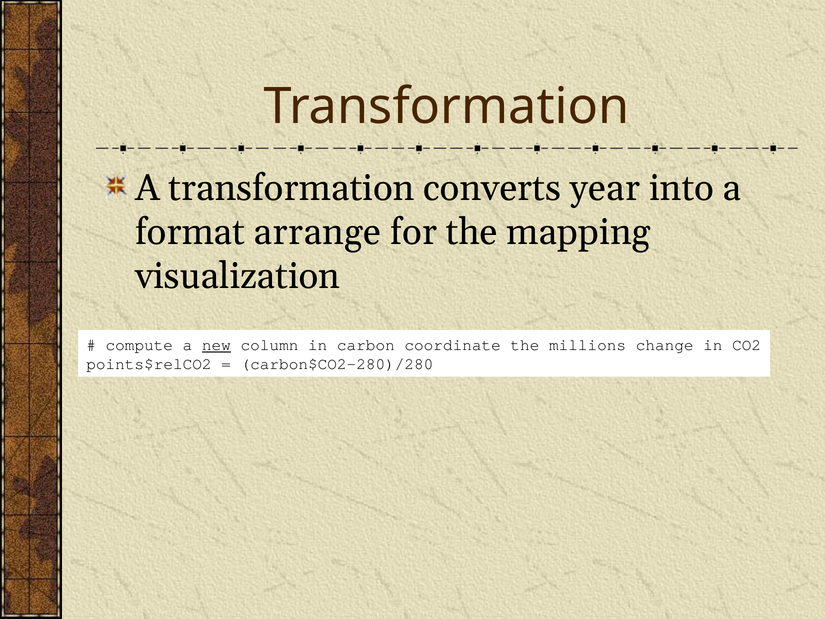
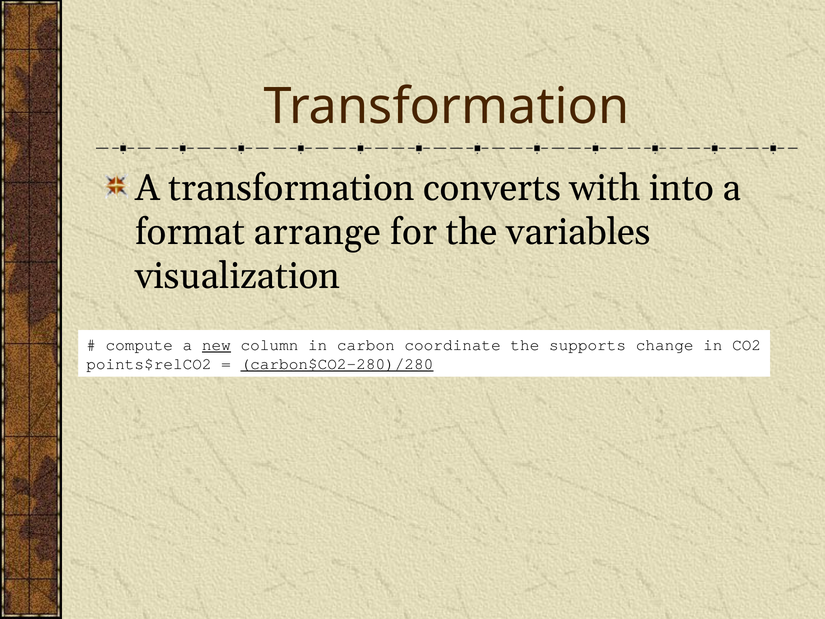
year: year -> with (605, 188)
mapping: mapping -> variables (579, 232)
millions: millions -> supports (588, 345)
carbon$CO2-280)/280 underline: none -> present (337, 364)
